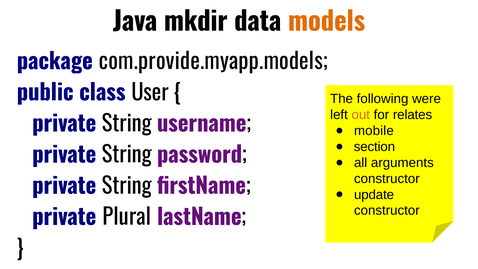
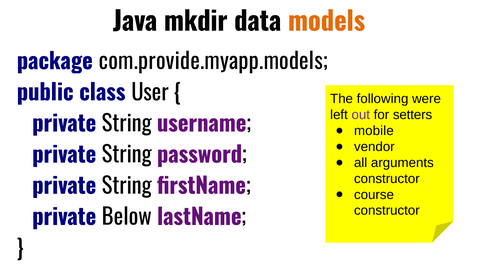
out colour: orange -> purple (361, 115)
relates: relates -> setters (413, 115)
section: section -> vendor (374, 147)
update: update -> course (374, 195)
Plural: Plural -> Below (127, 217)
